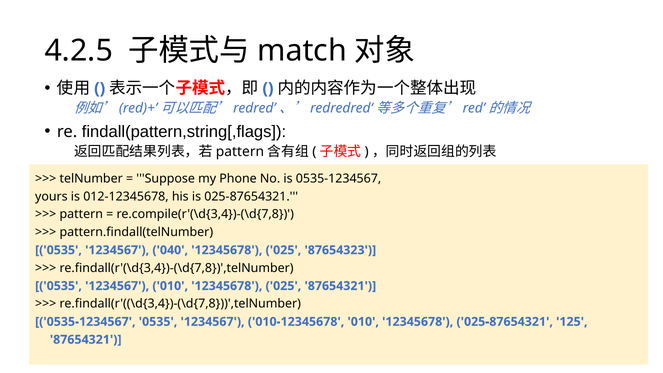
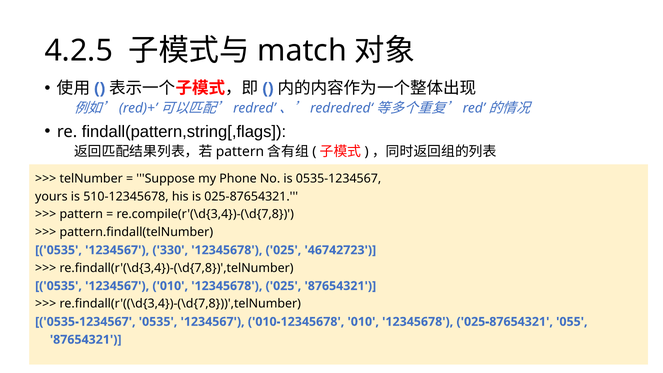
012-12345678: 012-12345678 -> 510-12345678 (126, 196)
040: 040 -> 330 (170, 250)
87654323: 87654323 -> 46742723 (340, 250)
125: 125 -> 055 (572, 322)
